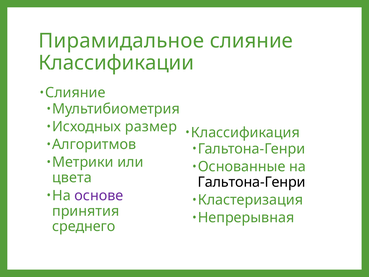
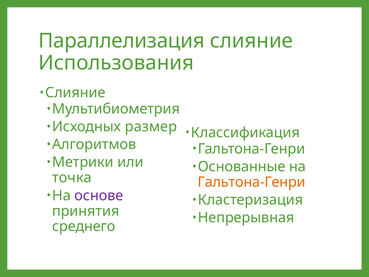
Пирамидальное: Пирамидальное -> Параллелизация (121, 41)
Классификации: Классификации -> Использования (116, 63)
цвета: цвета -> точка (72, 178)
Гальтона-Генри colour: black -> orange (252, 182)
